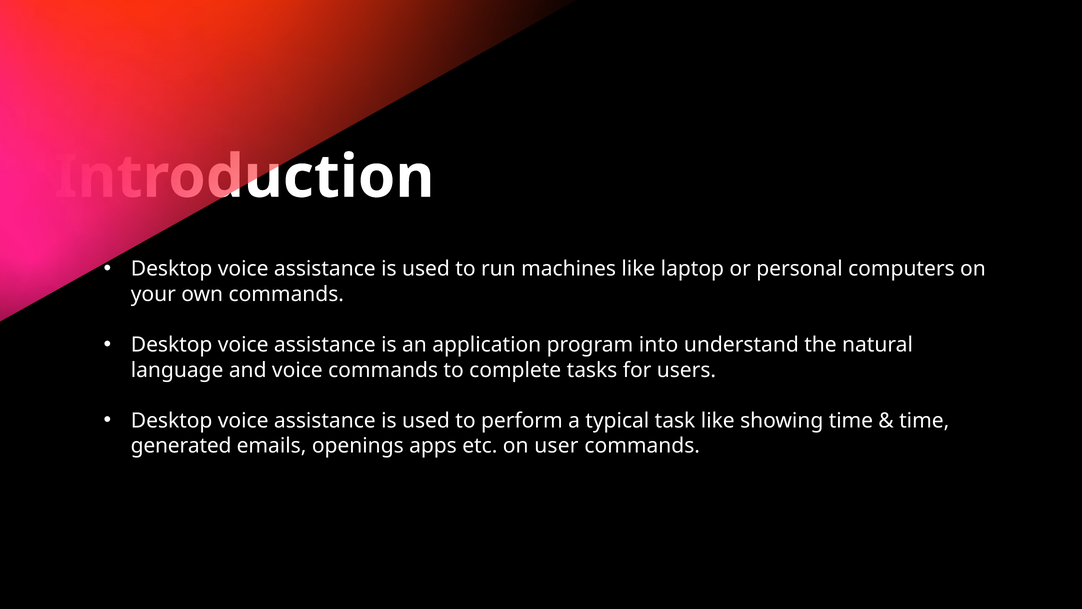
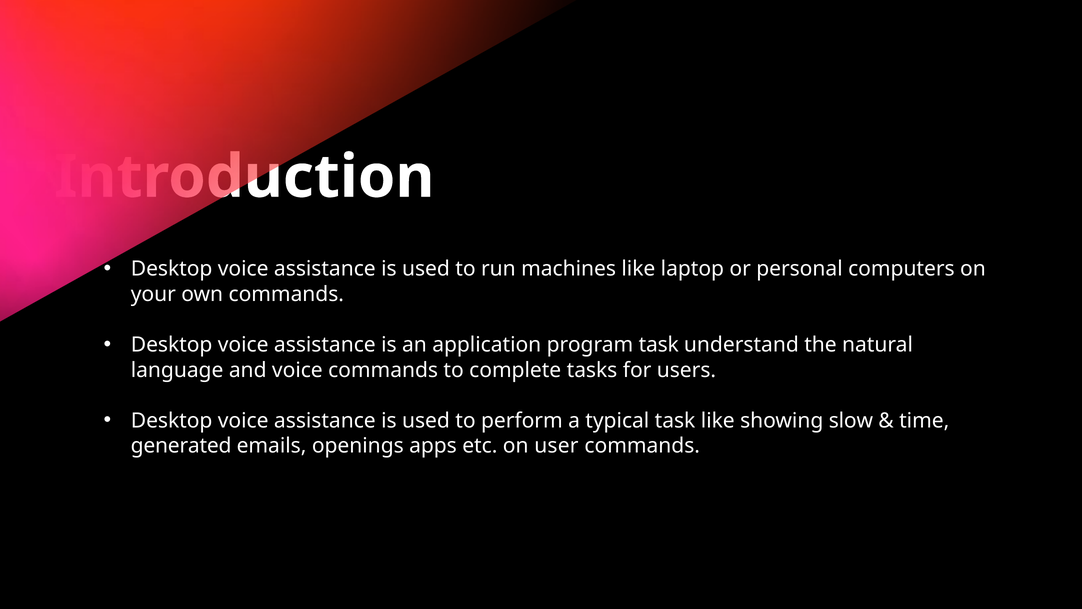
into: into -> task (659, 345)
showing time: time -> slow (851, 420)
